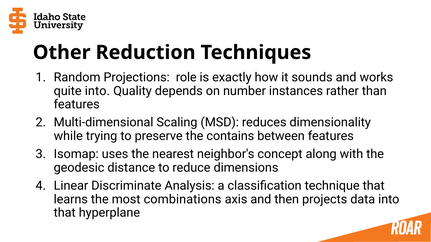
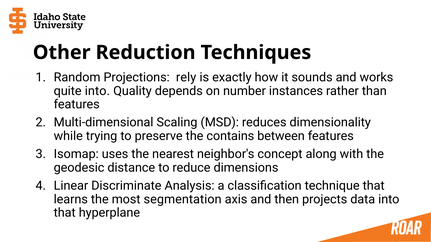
role: role -> rely (186, 77)
combinations: combinations -> segmentation (183, 200)
